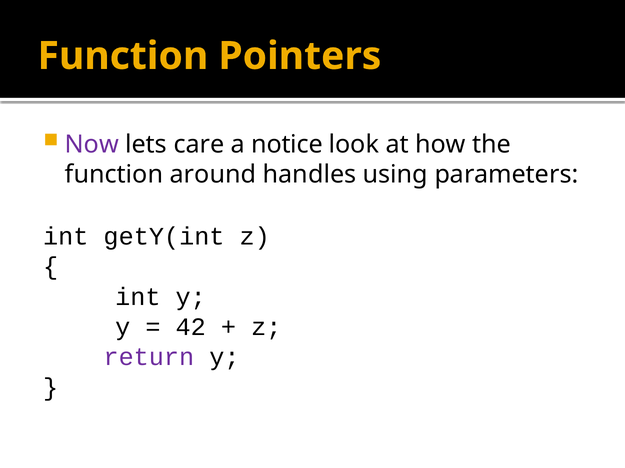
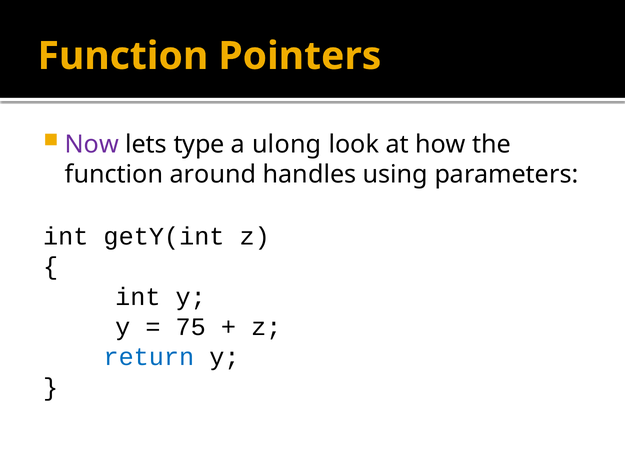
care: care -> type (199, 144)
notice: notice -> ulong (287, 144)
42: 42 -> 75 (191, 327)
return colour: purple -> blue (149, 358)
